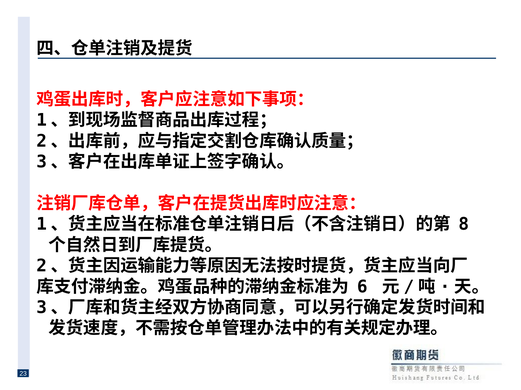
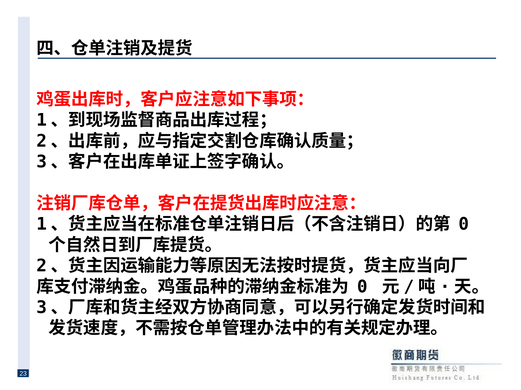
8: 8 -> 0 (464, 225)
6: 6 -> 0 (362, 287)
